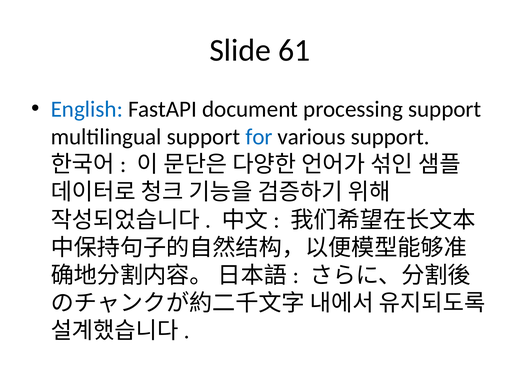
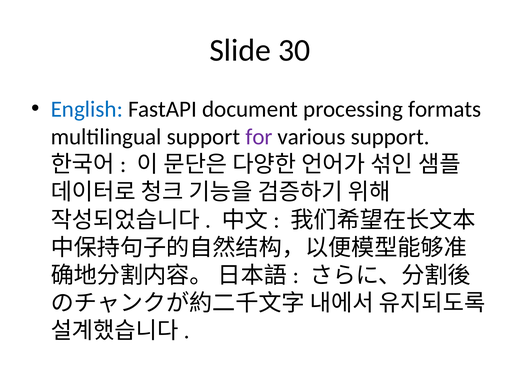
61: 61 -> 30 (294, 50)
processing support: support -> formats (445, 109)
for colour: blue -> purple (259, 137)
